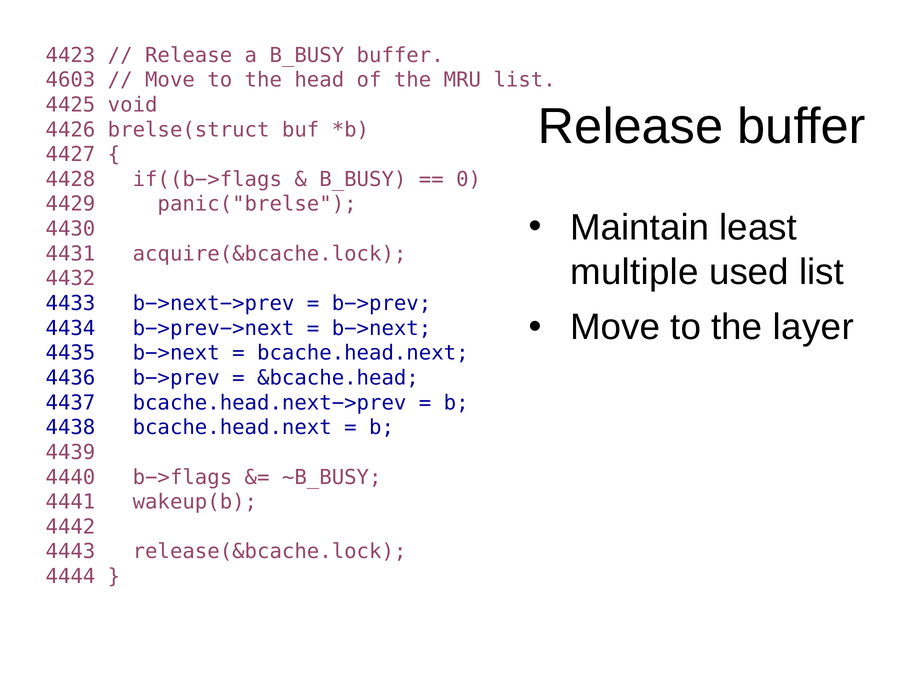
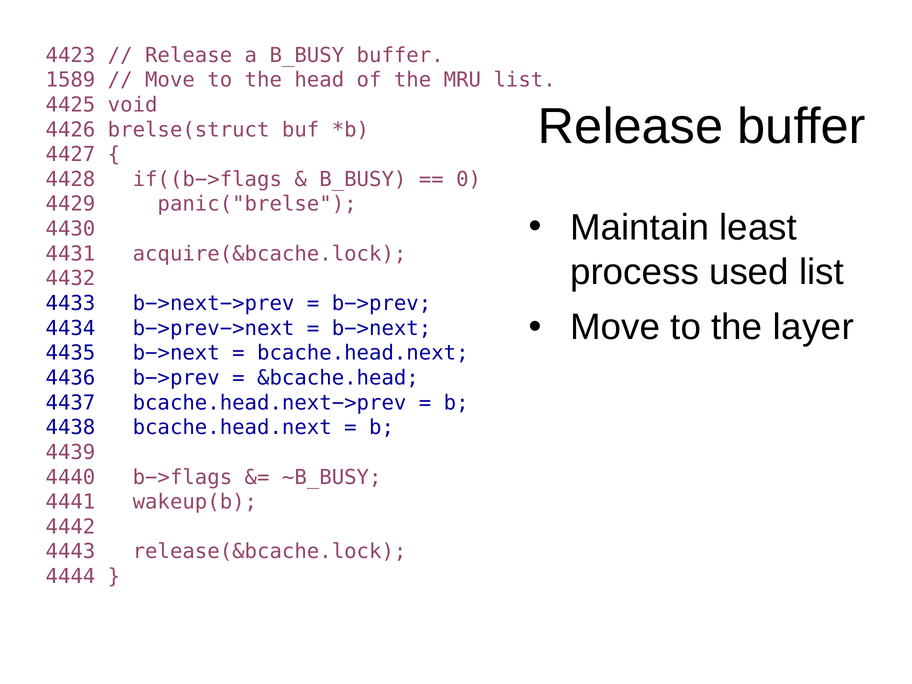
4603: 4603 -> 1589 (70, 80)
multiple: multiple -> process (635, 272)
